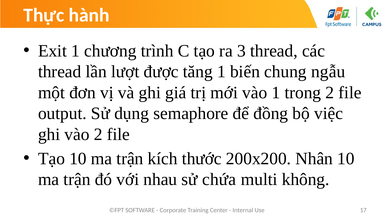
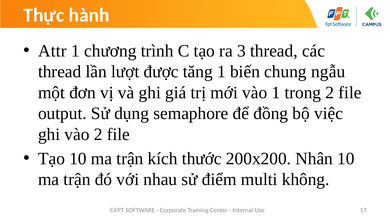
Exit: Exit -> Attr (52, 51)
chứa: chứa -> điểm (219, 179)
